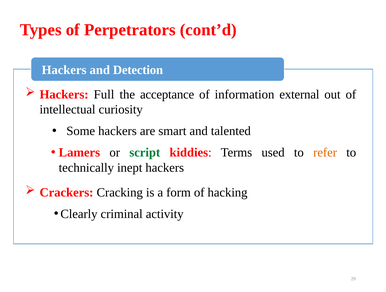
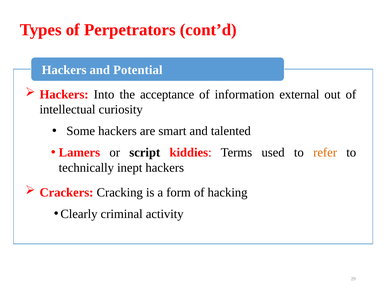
Detection: Detection -> Potential (138, 70)
Full: Full -> Into (104, 94)
script colour: green -> black (145, 152)
